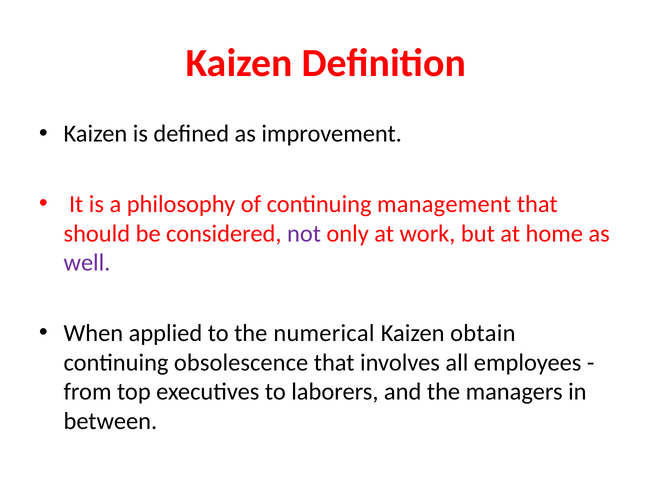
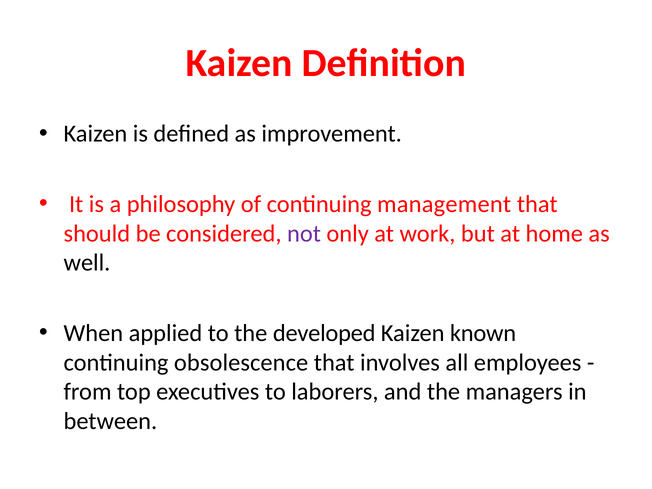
well colour: purple -> black (87, 263)
numerical: numerical -> developed (324, 333)
obtain: obtain -> known (483, 333)
